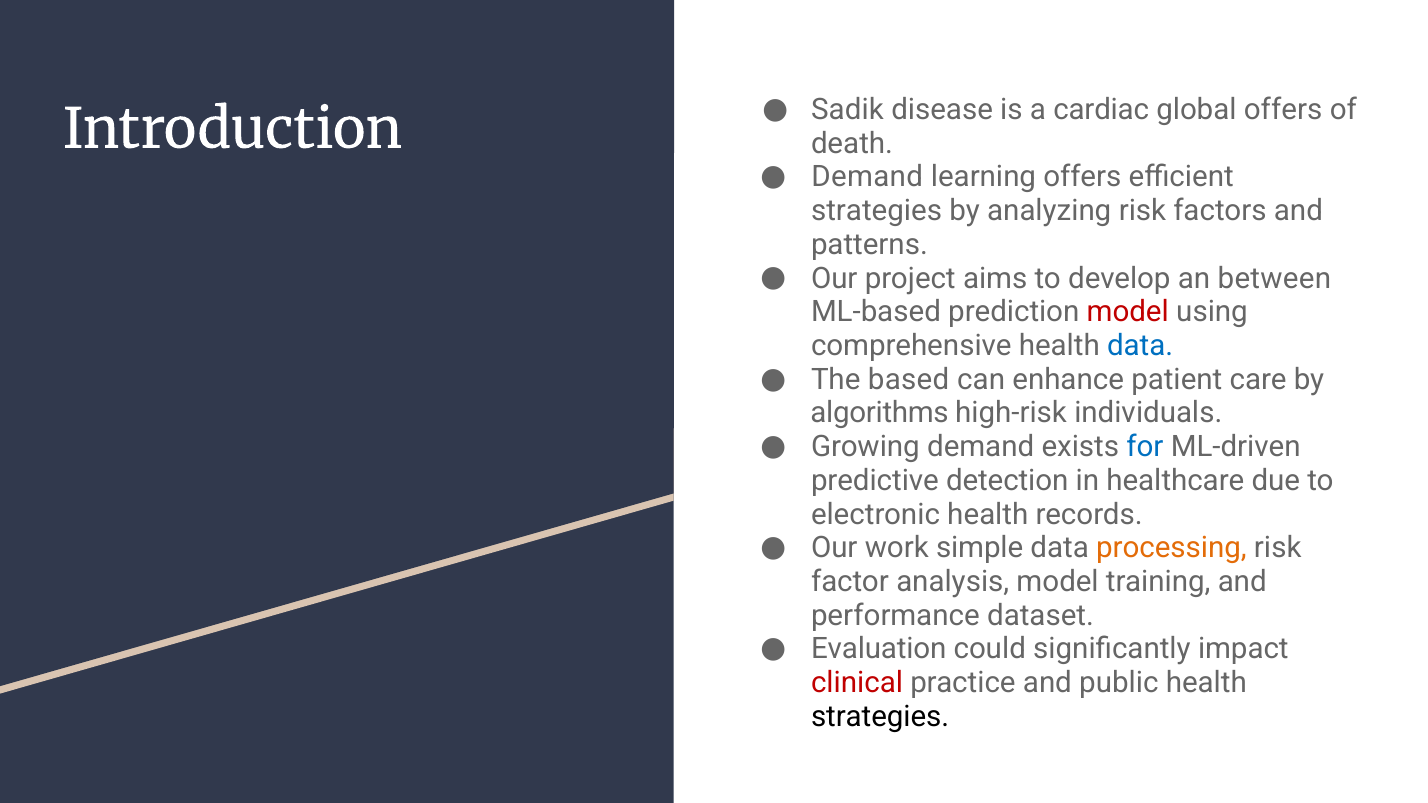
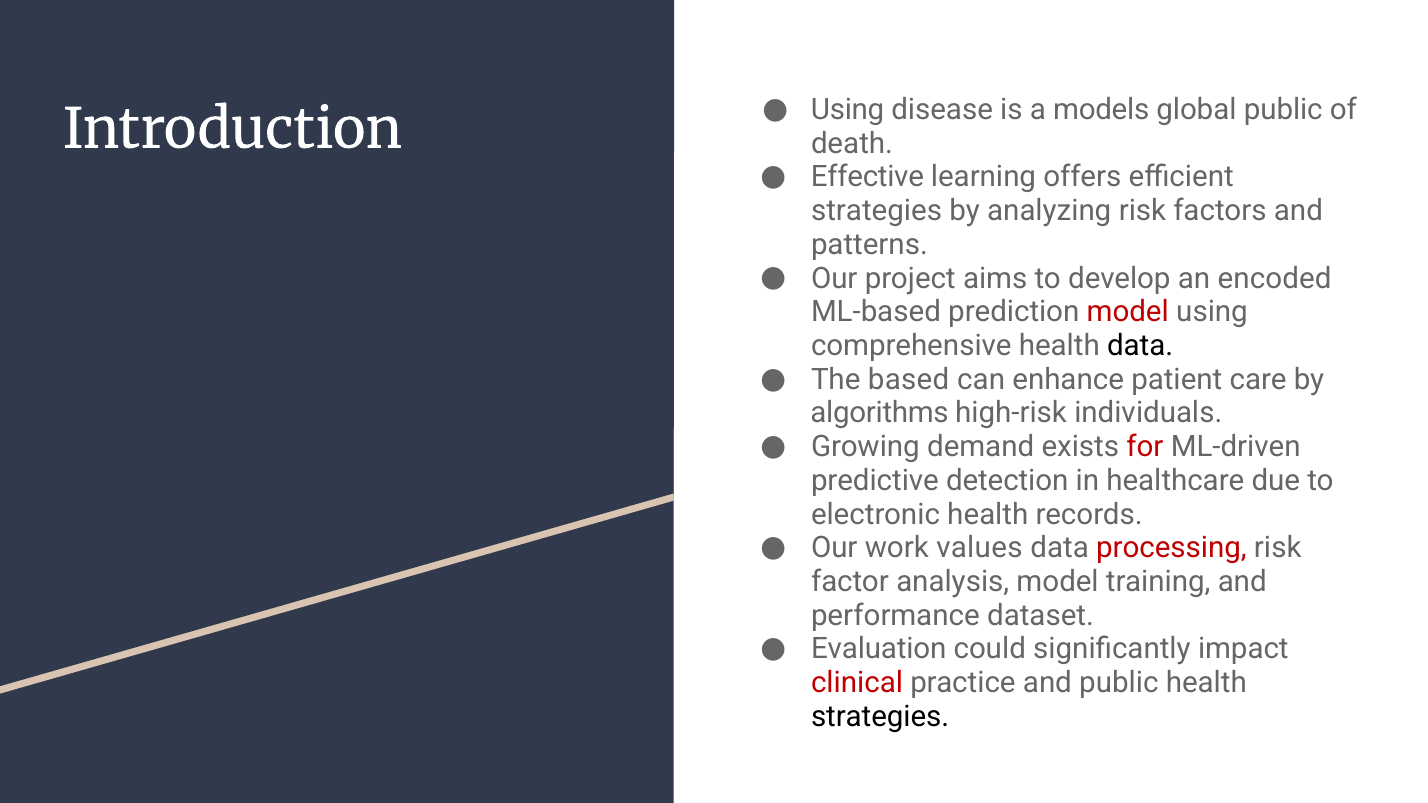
Sadik: Sadik -> Using (848, 110)
cardiac: cardiac -> models (1101, 110)
global offers: offers -> public (1283, 110)
Demand: Demand -> Effective (867, 177)
between: between -> encoded (1275, 278)
data colour: blue -> black (1140, 346)
for colour: blue -> red (1145, 447)
simple: simple -> values (979, 548)
processing colour: orange -> red (1171, 548)
